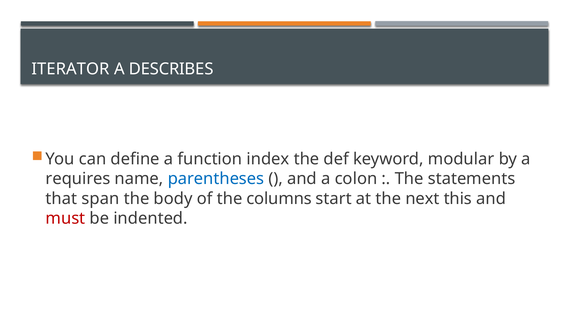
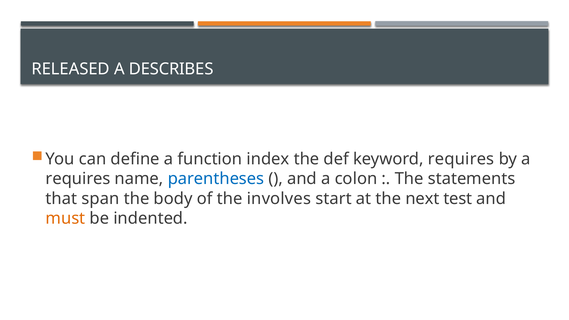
ITERATOR: ITERATOR -> RELEASED (71, 69)
keyword modular: modular -> requires (461, 159)
columns: columns -> involves (279, 199)
this: this -> test (458, 199)
must colour: red -> orange (65, 219)
